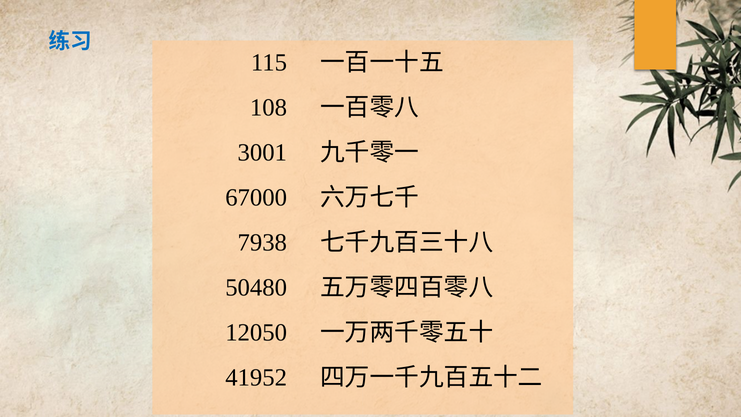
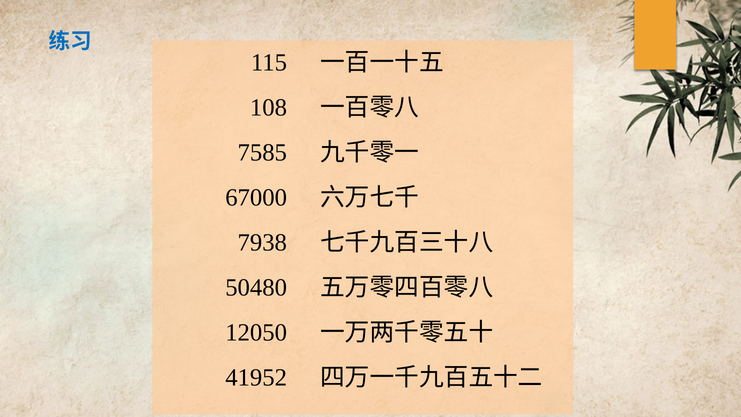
3001: 3001 -> 7585 (262, 153)
